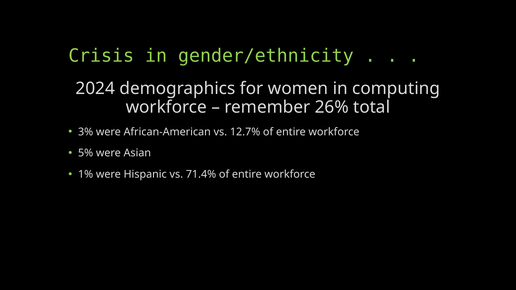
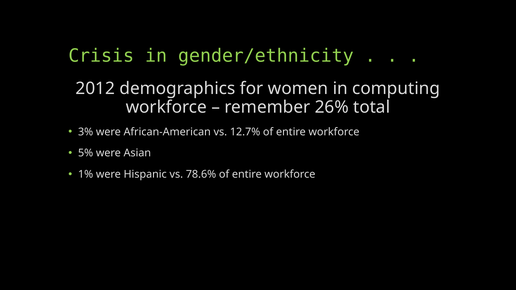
2024: 2024 -> 2012 (95, 89)
71.4%: 71.4% -> 78.6% (201, 174)
